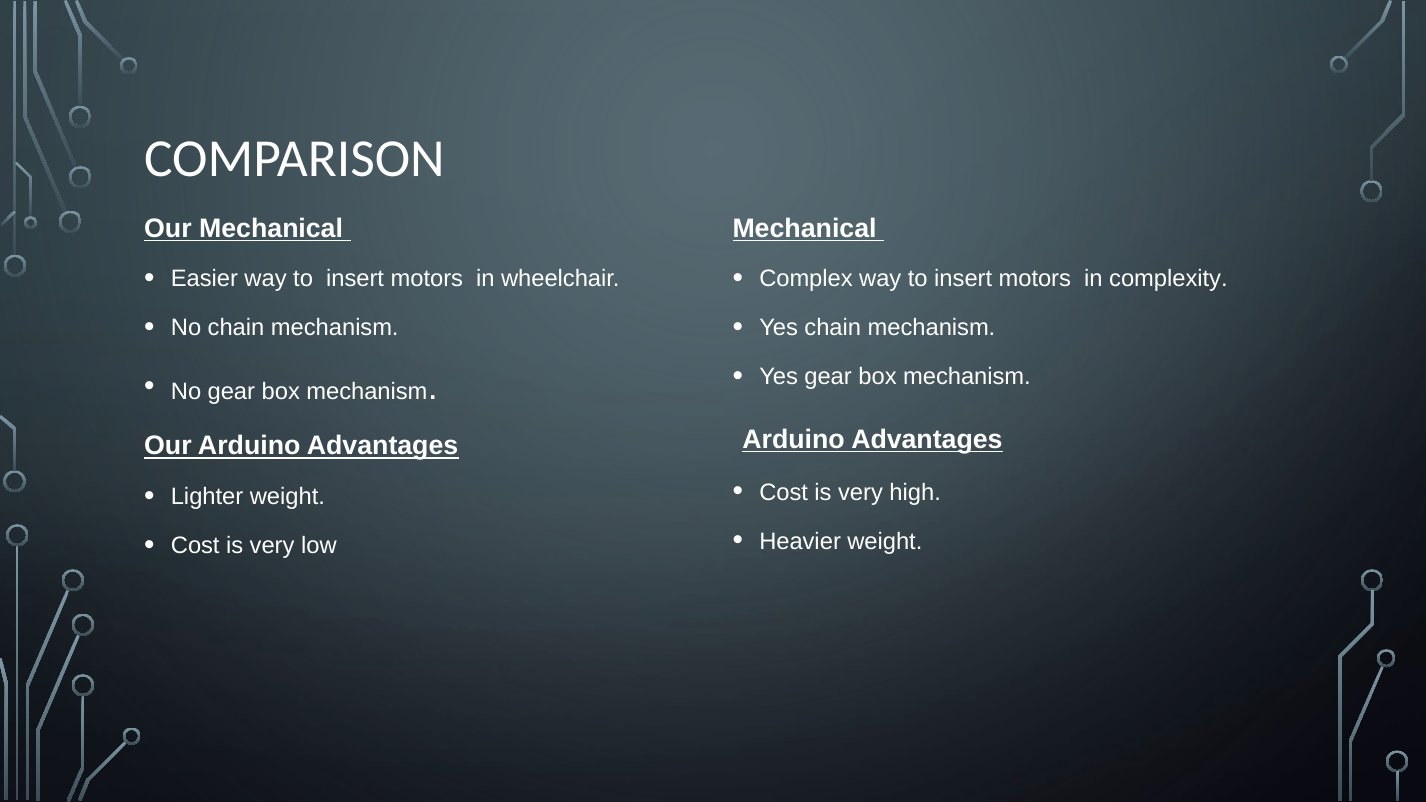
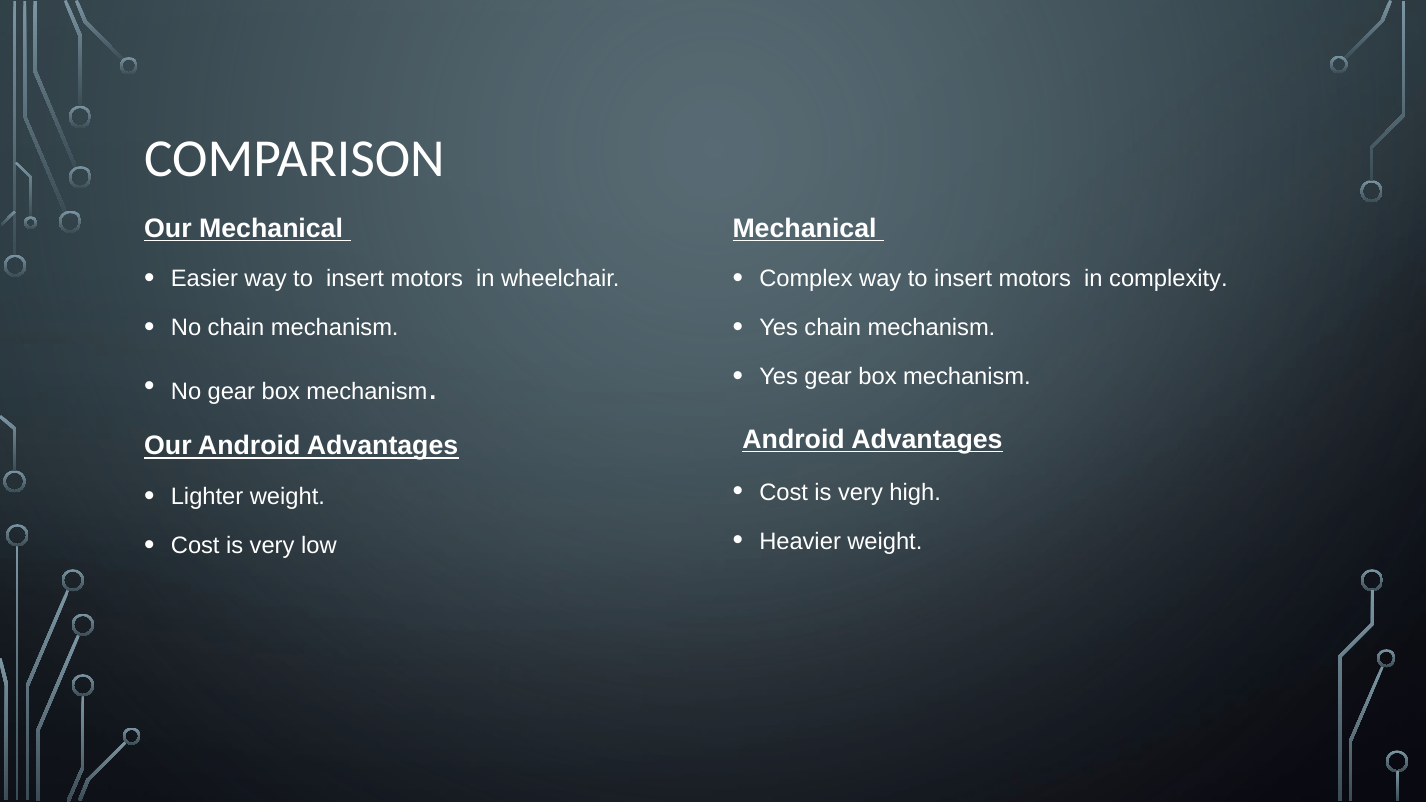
Arduino: Arduino -> Android (794, 440)
Our Arduino: Arduino -> Android (249, 446)
